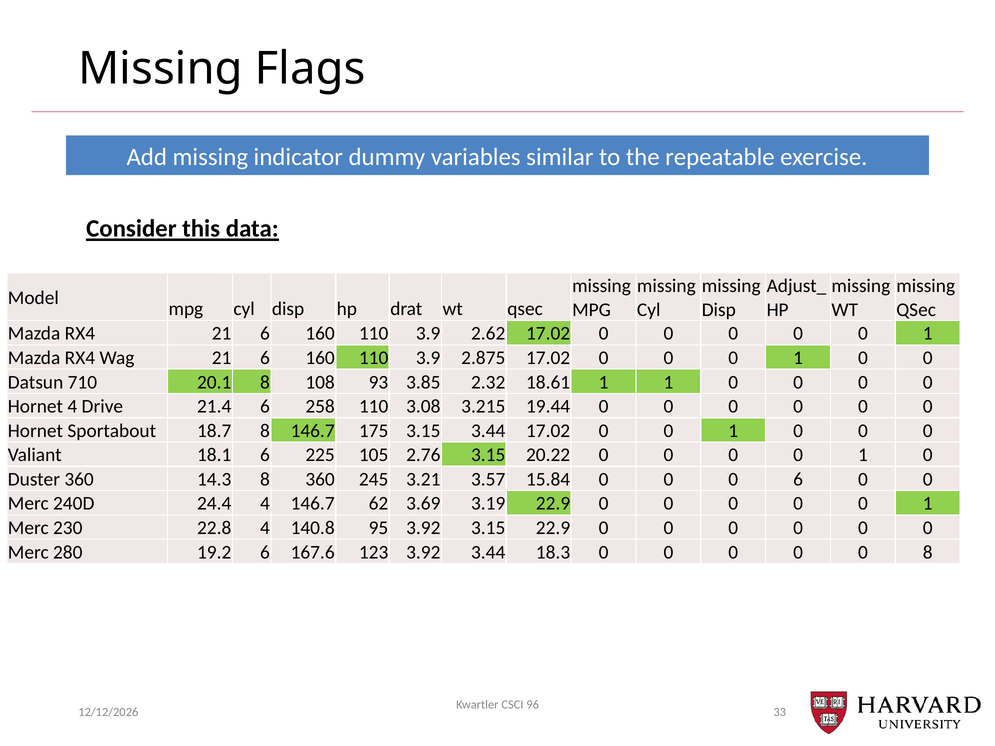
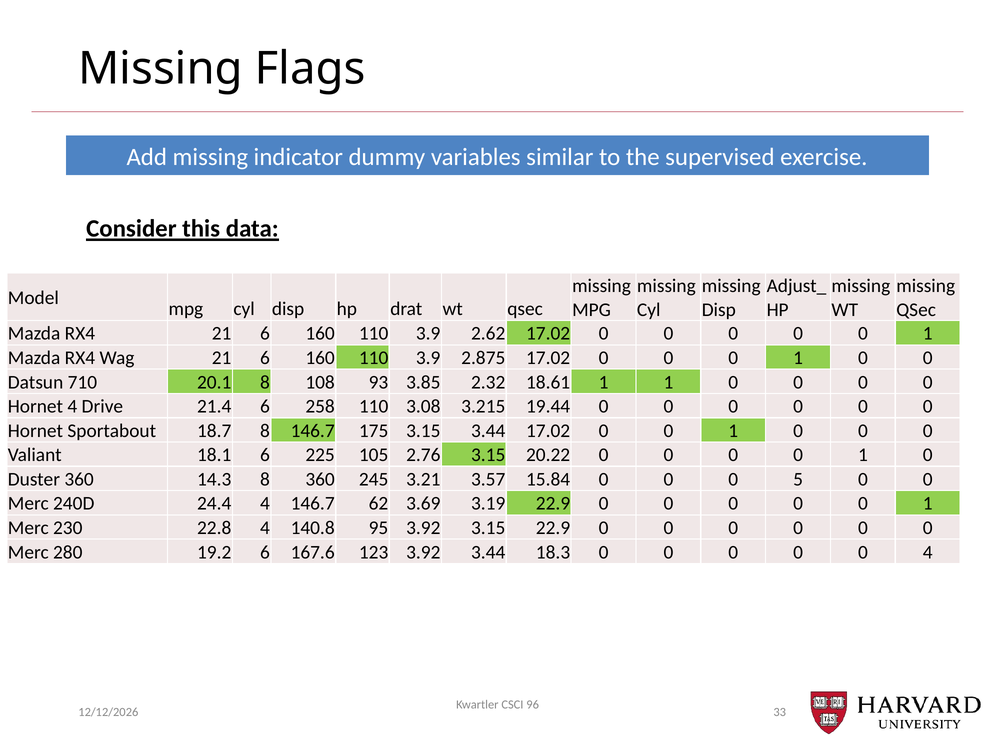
repeatable: repeatable -> supervised (720, 157)
0 6: 6 -> 5 (798, 479)
0 8: 8 -> 4 (928, 552)
